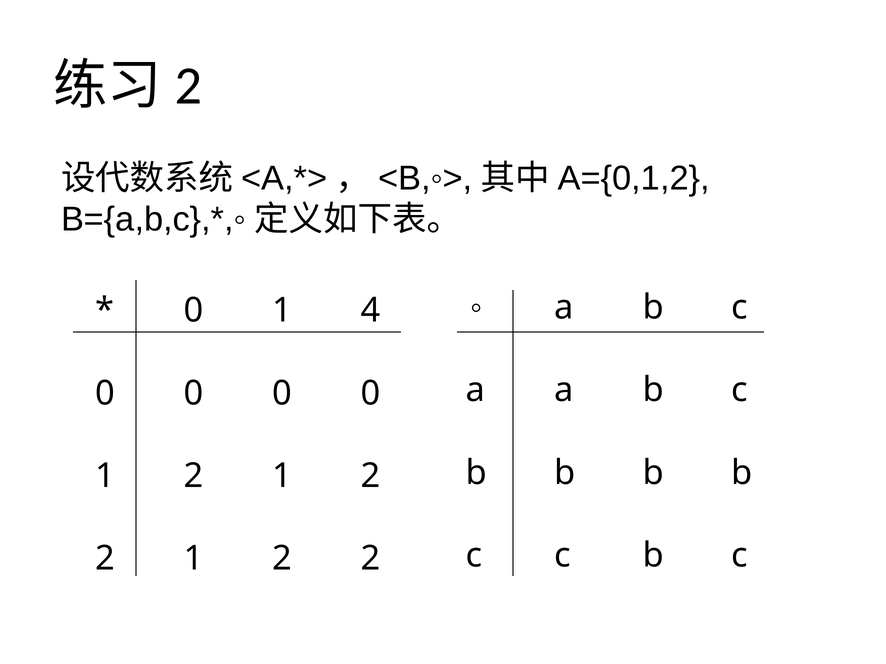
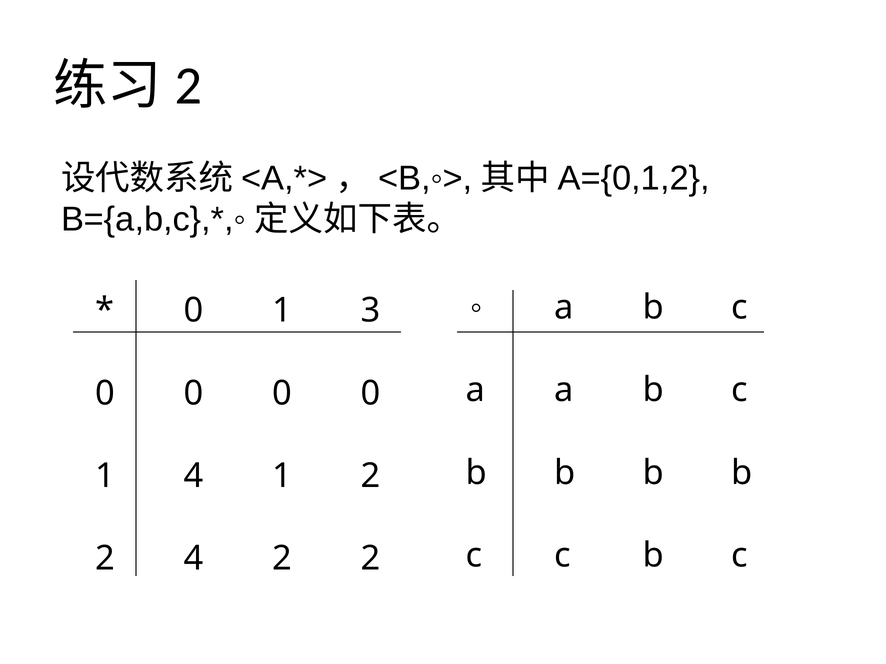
4: 4 -> 3 (371, 311)
2: 2 -> 4 (193, 476)
1: 1 -> 4 (193, 559)
